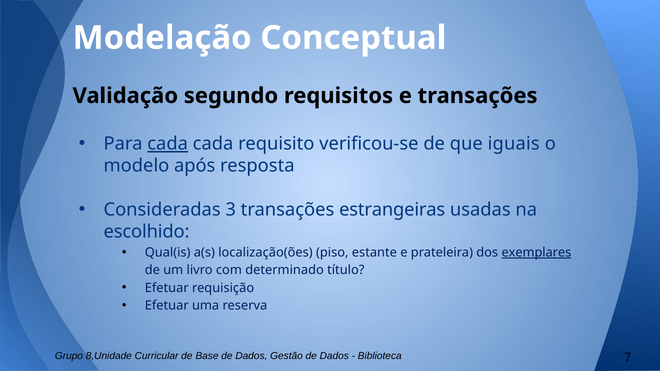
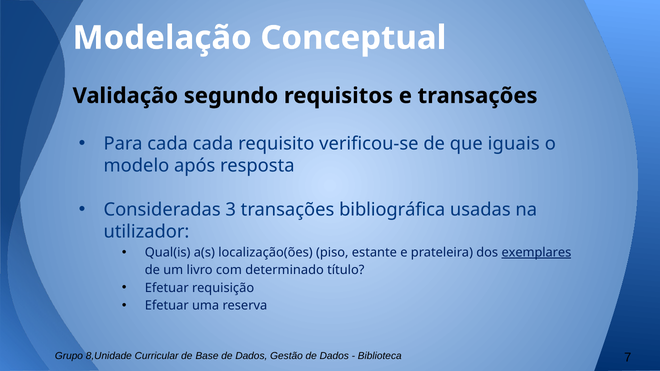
cada underline: present -> none (168, 144)
estrangeiras: estrangeiras -> bibliográfica (392, 210)
escolhido: escolhido -> utilizador (146, 232)
